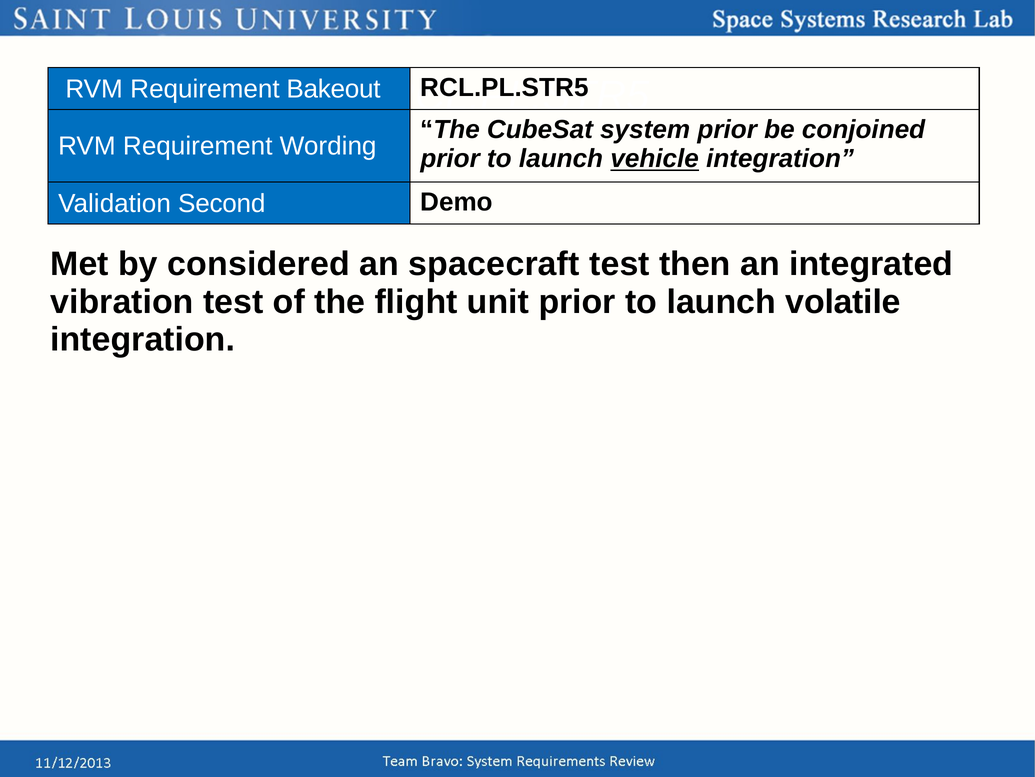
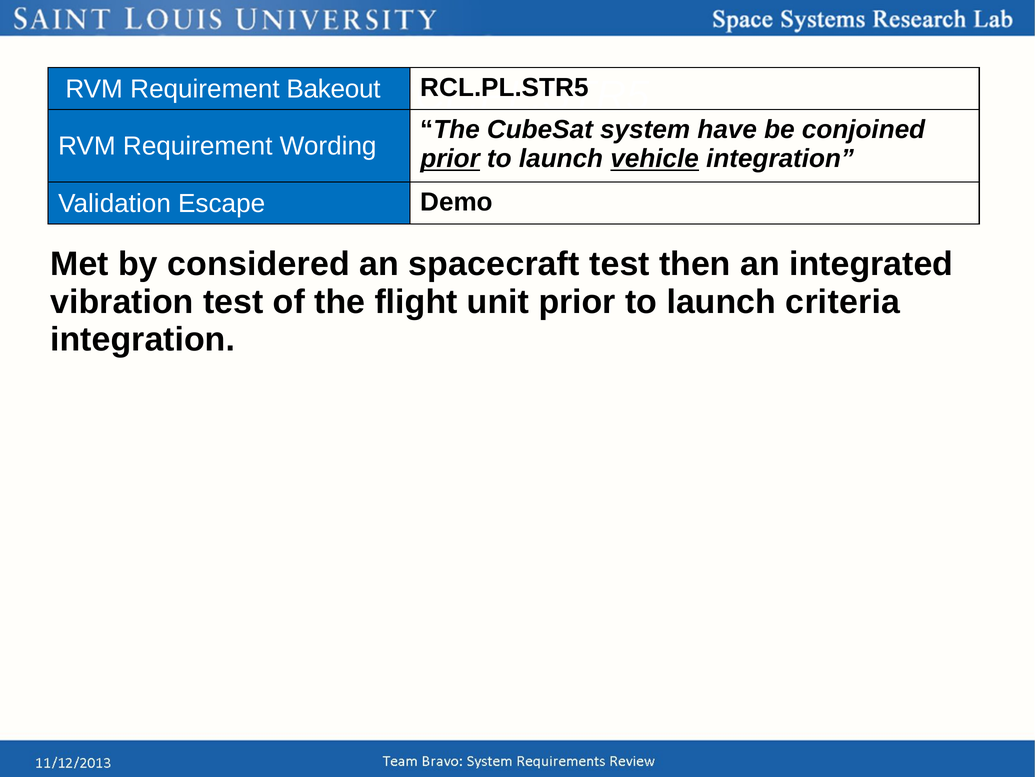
system prior: prior -> have (727, 130)
prior underline: none -> present (450, 159)
Second: Second -> Escape (222, 203)
volatile: volatile -> criteria (843, 302)
